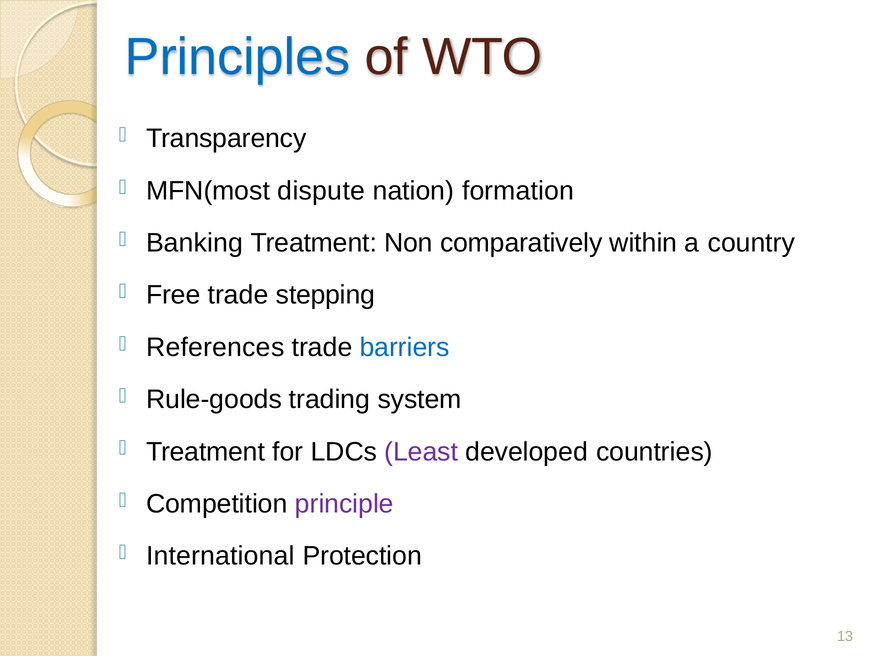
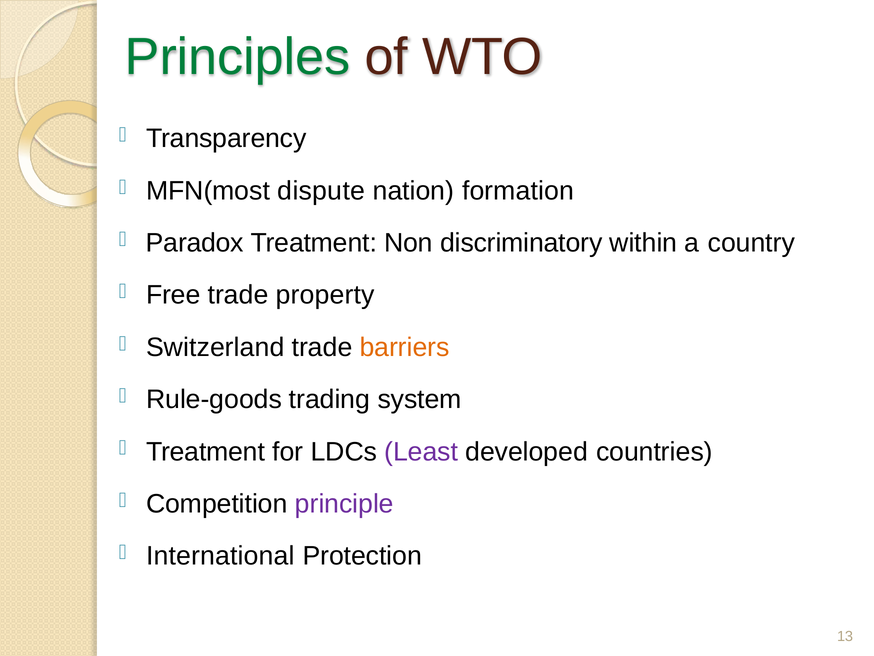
Principles colour: blue -> green (238, 57)
Banking: Banking -> Paradox (195, 243)
comparatively: comparatively -> discriminatory (521, 243)
stepping: stepping -> property (325, 295)
References: References -> Switzerland (215, 347)
barriers colour: blue -> orange (405, 347)
